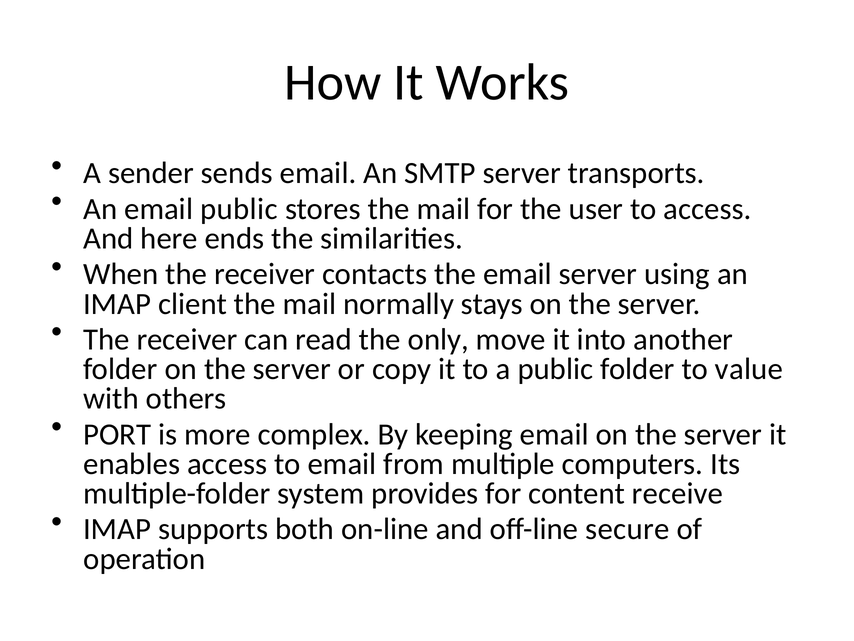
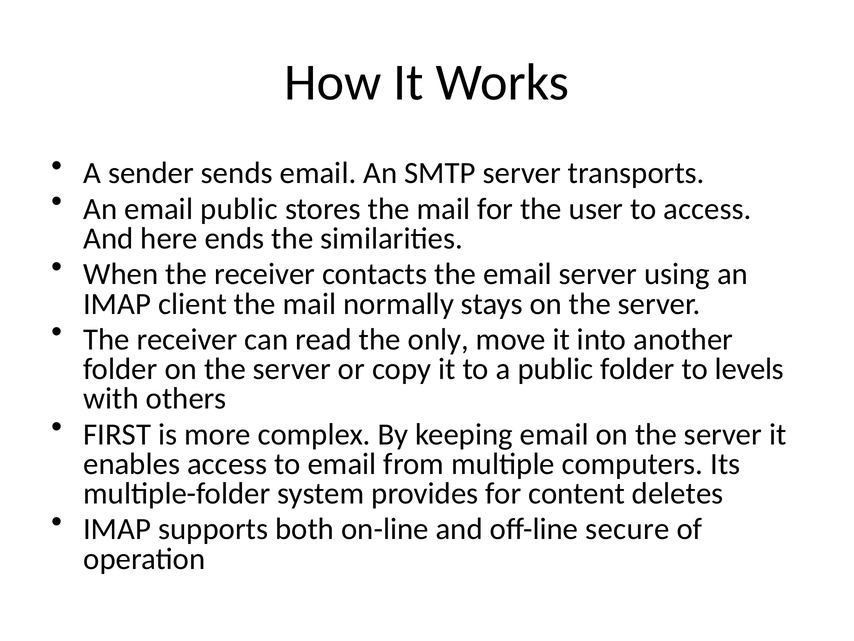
value: value -> levels (749, 369)
PORT: PORT -> FIRST (117, 434)
receive: receive -> deletes (678, 493)
